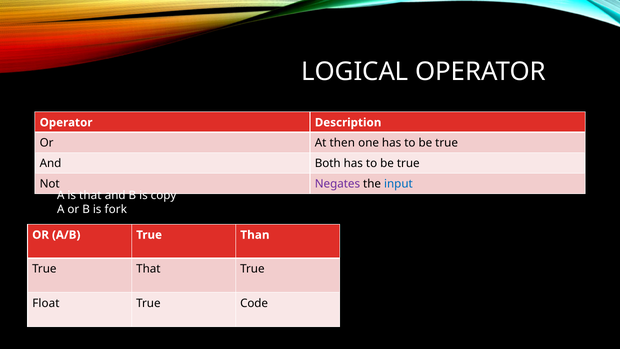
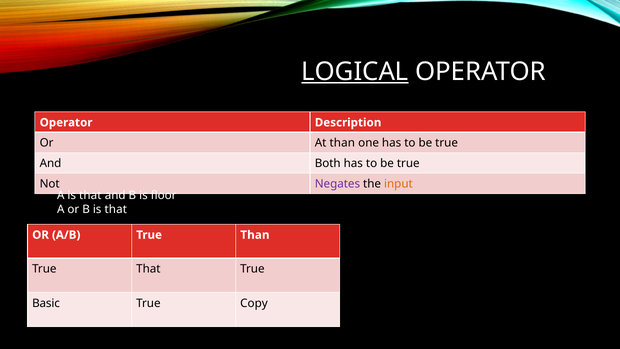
LOGICAL underline: none -> present (355, 72)
At then: then -> than (342, 143)
input colour: blue -> orange (398, 184)
copy: copy -> floor (164, 195)
B is fork: fork -> that (116, 209)
Float: Float -> Basic (46, 303)
Code: Code -> Copy (254, 303)
